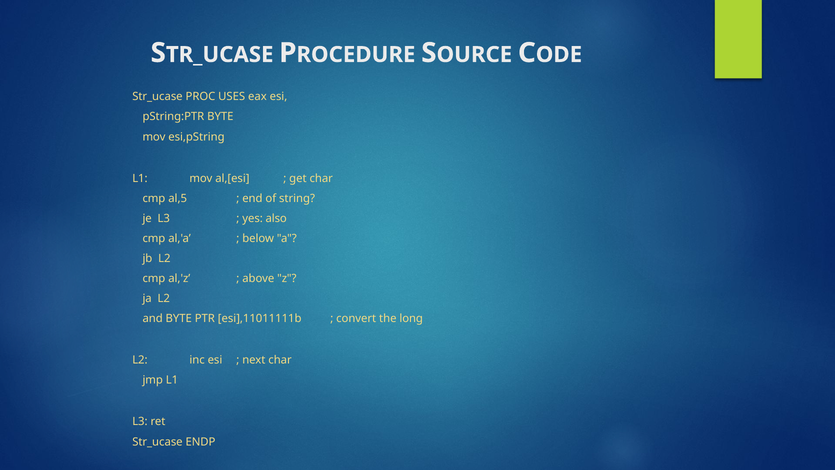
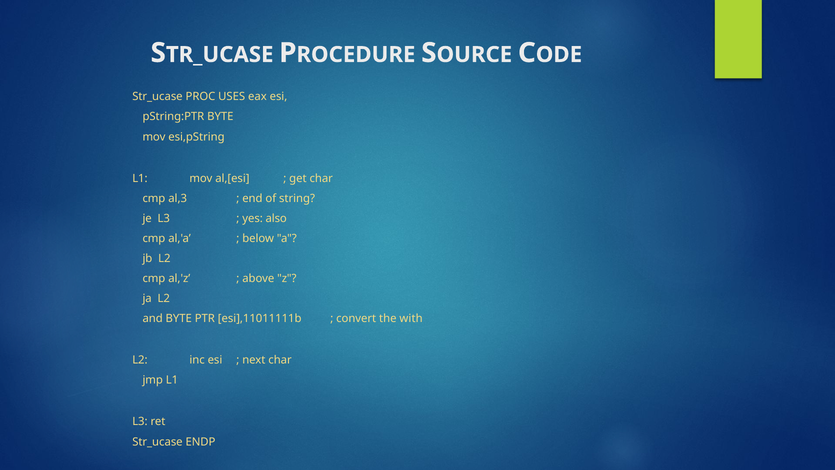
al,5: al,5 -> al,3 (178, 198)
long: long -> with (411, 318)
